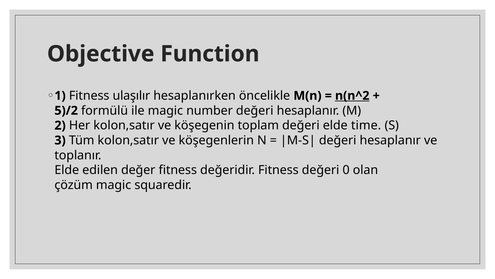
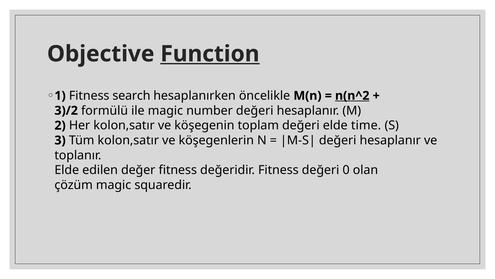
Function underline: none -> present (210, 54)
ulaşılır: ulaşılır -> search (131, 96)
5)/2: 5)/2 -> 3)/2 (66, 110)
